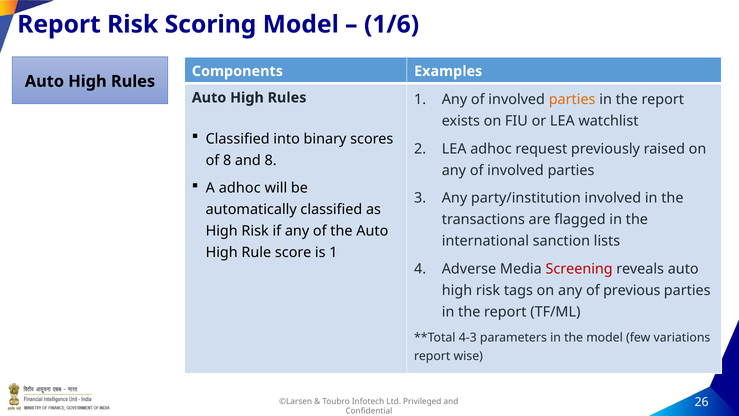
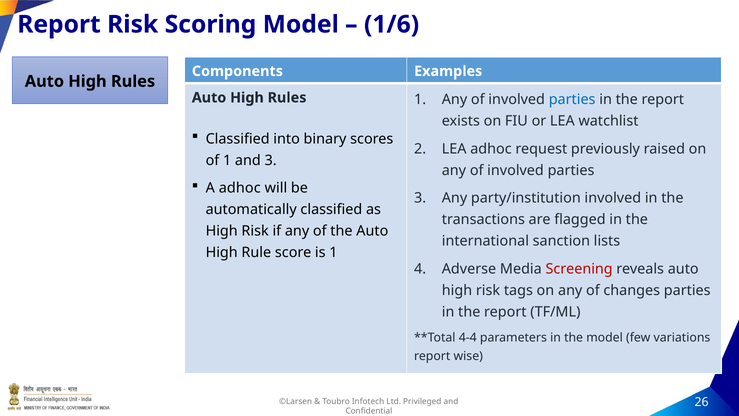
parties colour: orange -> blue (572, 100)
of 8: 8 -> 1 (227, 160)
and 8: 8 -> 3 (271, 160)
previous: previous -> changes (632, 290)
4-3: 4-3 -> 4-4 (468, 338)
